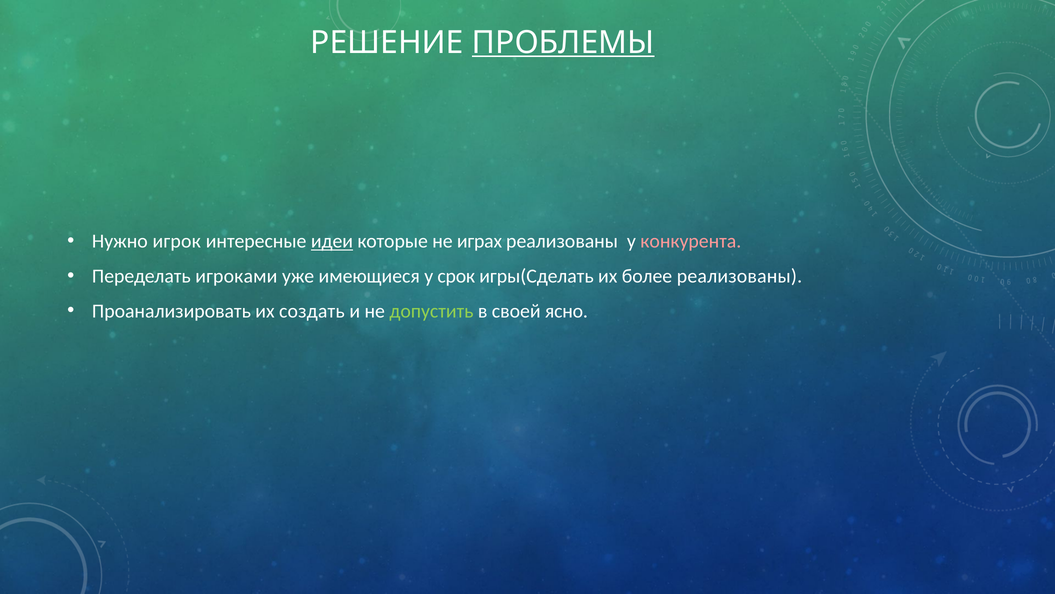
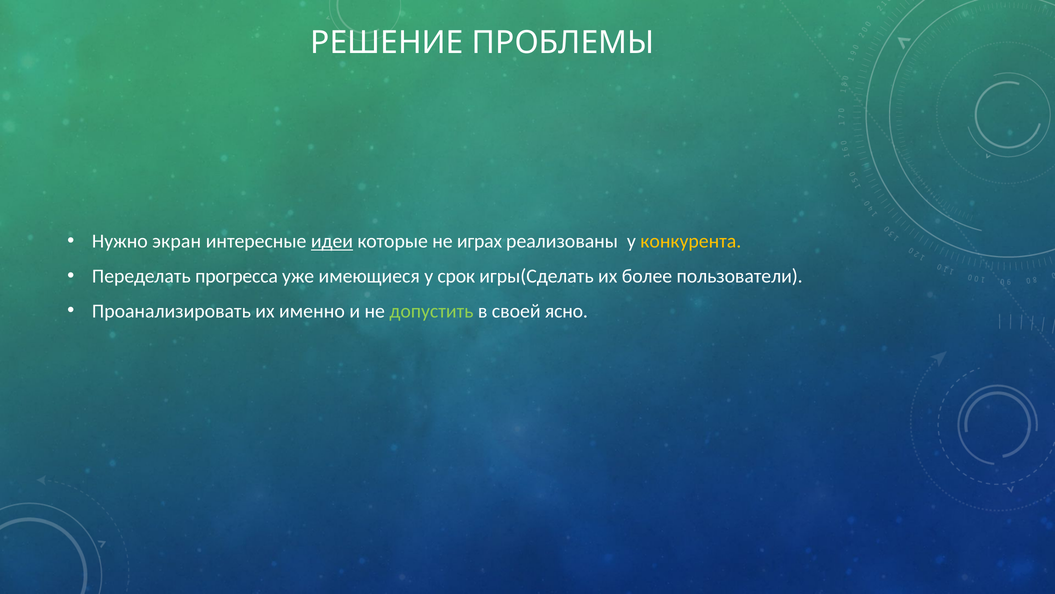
ПРОБЛЕМЫ underline: present -> none (563, 43)
игрок: игрок -> экран (177, 241)
конкурента colour: pink -> yellow (691, 241)
игроками: игроками -> прогресса (237, 276)
более реализованы: реализованы -> пользователи (740, 276)
создать: создать -> именно (312, 311)
